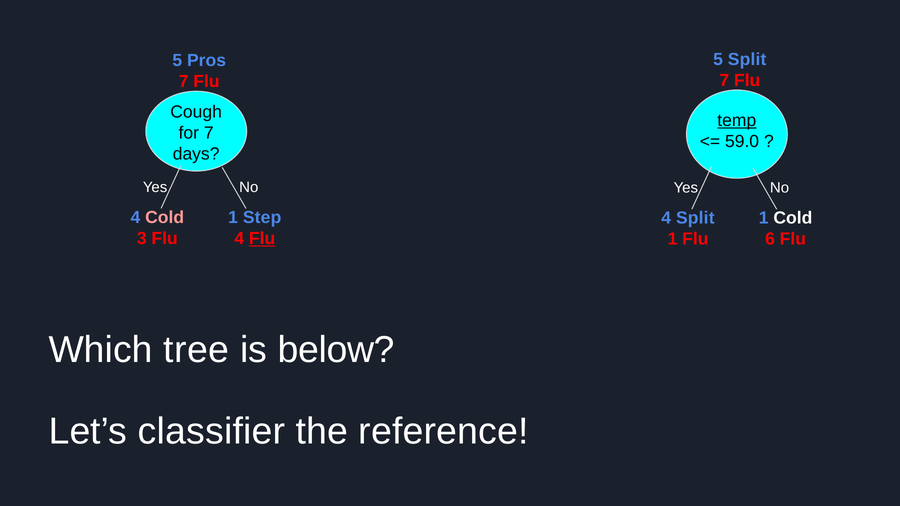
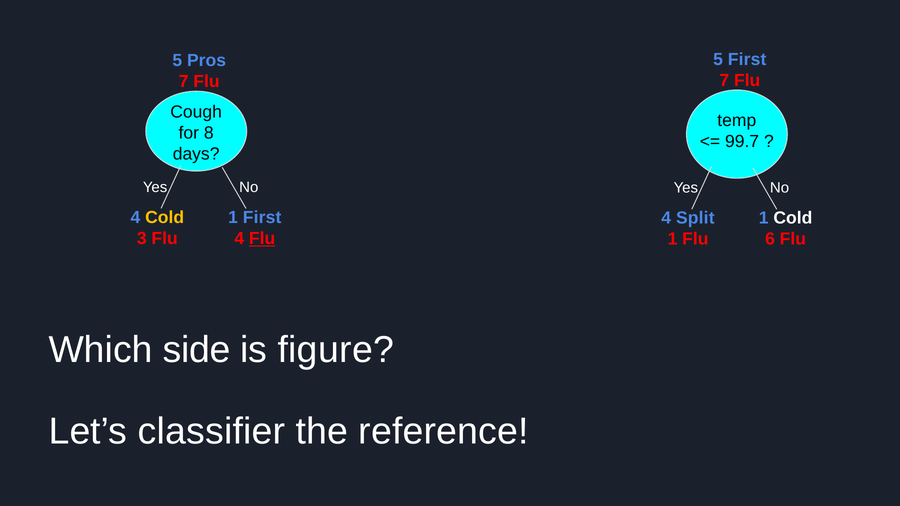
5 Split: Split -> First (747, 59)
temp underline: present -> none (737, 121)
for 7: 7 -> 8 (209, 133)
59.0: 59.0 -> 99.7 (742, 142)
Cold colour: pink -> yellow (165, 217)
1 Step: Step -> First (262, 217)
tree: tree -> side (197, 350)
below: below -> figure (336, 350)
